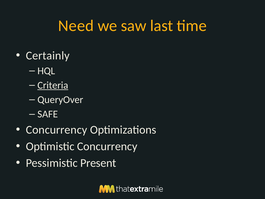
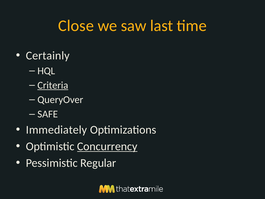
Need: Need -> Close (76, 26)
Concurrency: Concurrency -> Immediately (57, 130)
Concurrency underline: none -> present (107, 146)
Present: Present -> Regular (98, 163)
